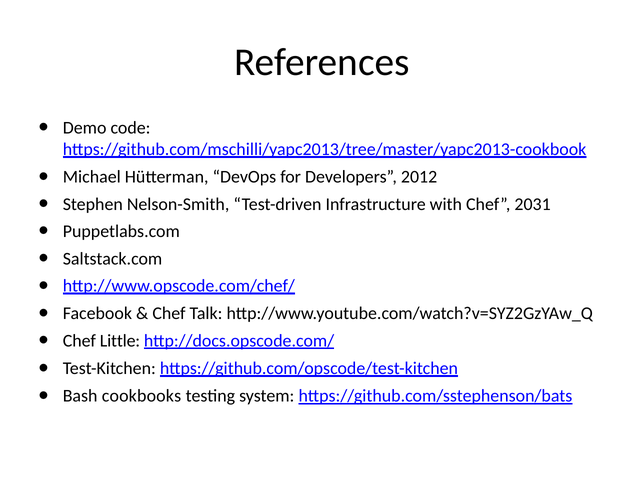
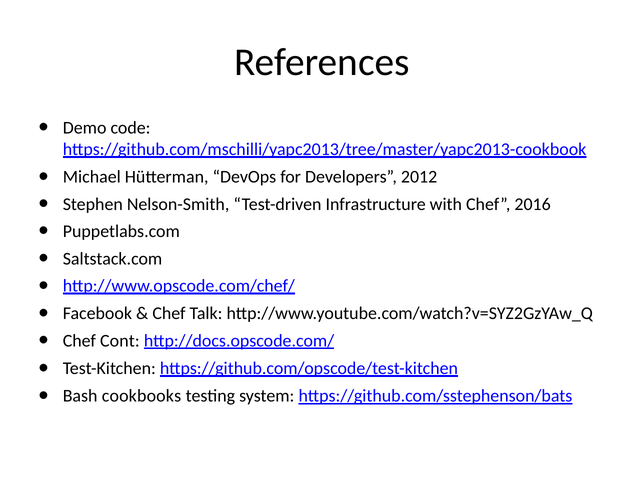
2031: 2031 -> 2016 (533, 204)
Little: Little -> Cont (120, 341)
